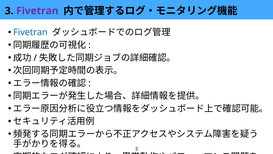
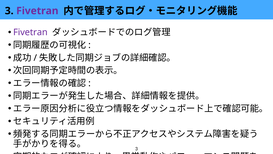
Fivetran colour: blue -> purple (30, 32)
